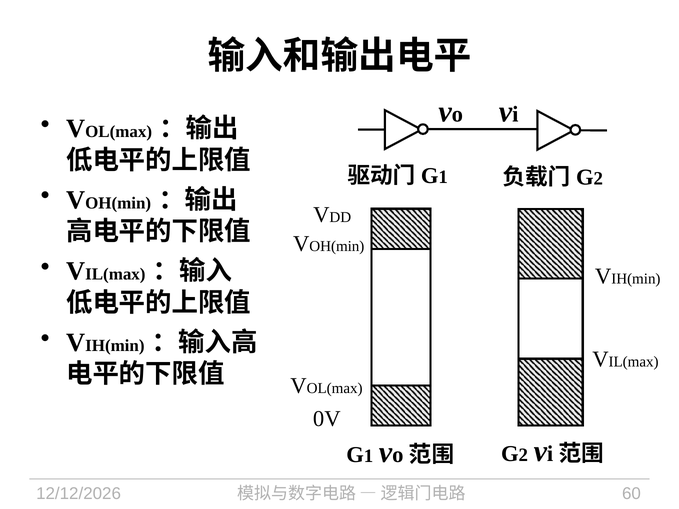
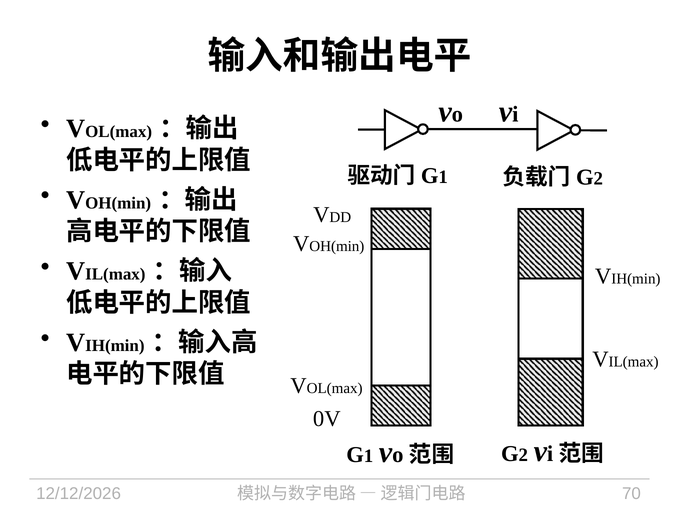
60: 60 -> 70 (631, 494)
